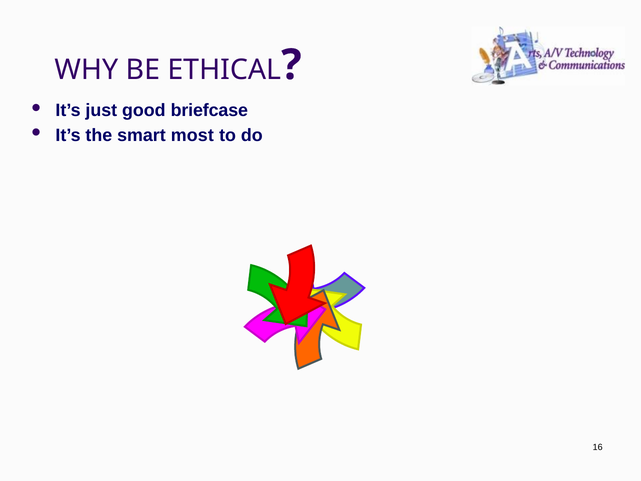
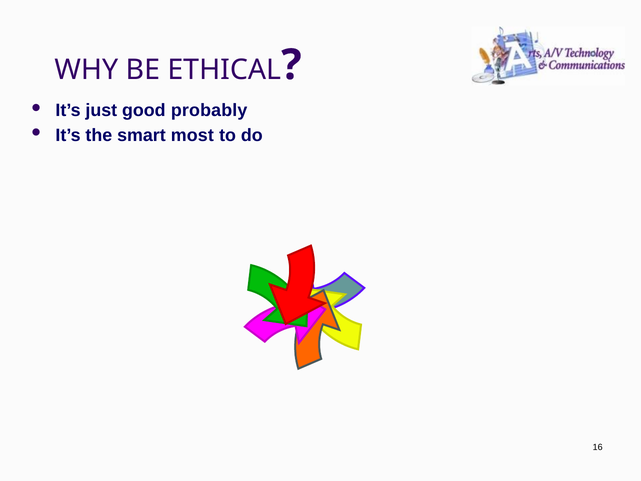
briefcase: briefcase -> probably (209, 110)
